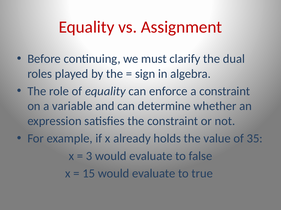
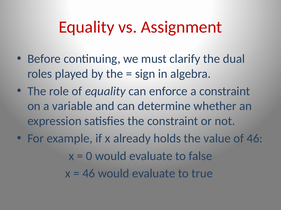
of 35: 35 -> 46 (255, 139)
3: 3 -> 0 (89, 156)
15: 15 -> 46 (89, 174)
